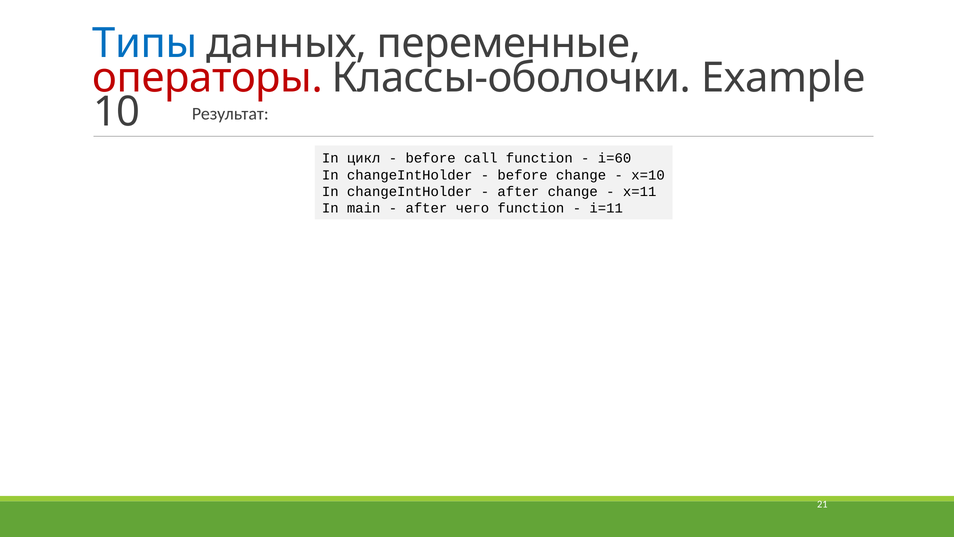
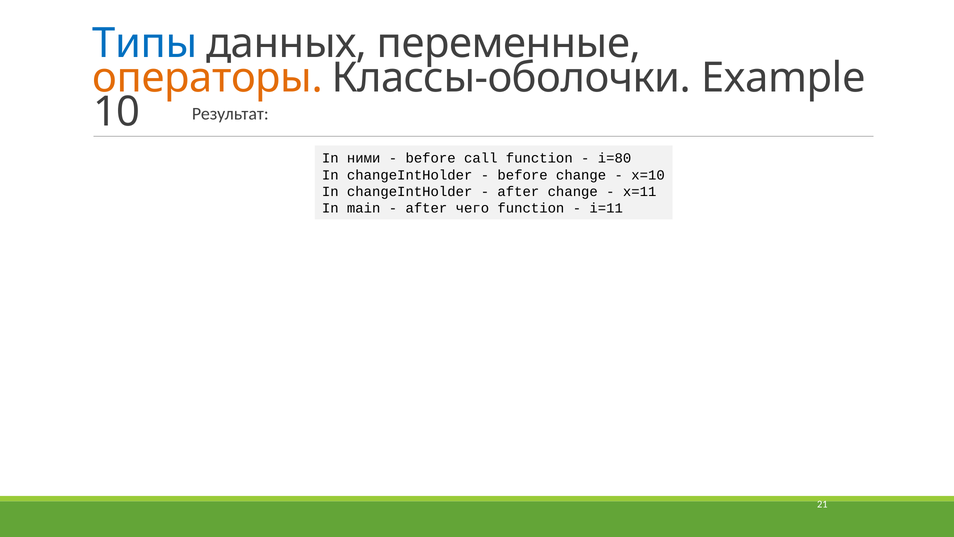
операторы colour: red -> orange (208, 78)
цикл: цикл -> ними (364, 158)
i=60: i=60 -> i=80 (615, 158)
